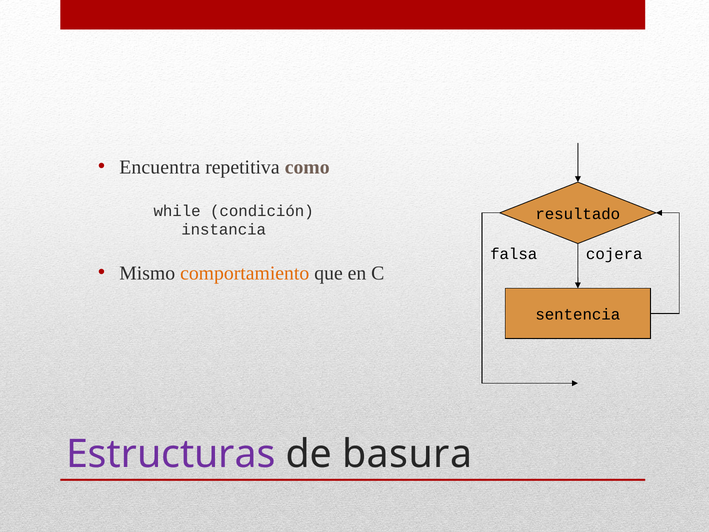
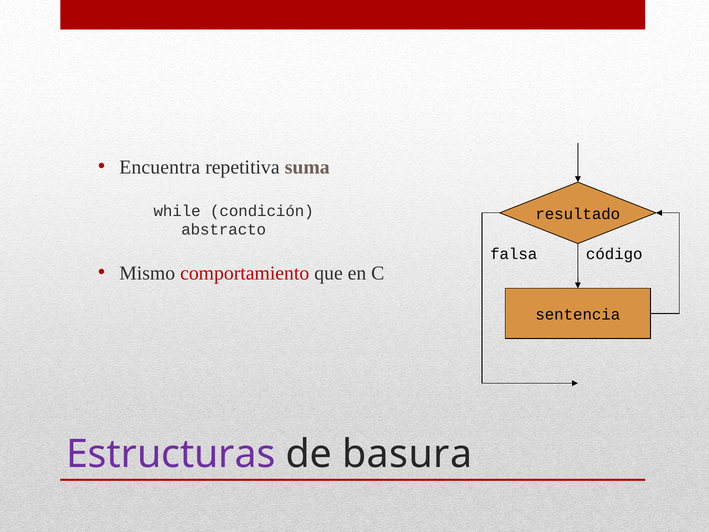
como: como -> suma (307, 167)
instancia: instancia -> abstracto (224, 229)
cojera: cojera -> código (614, 254)
comportamiento colour: orange -> red (245, 273)
